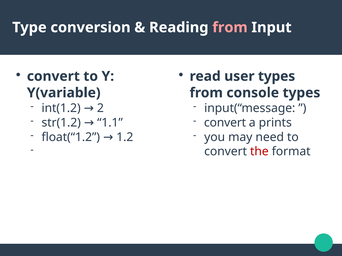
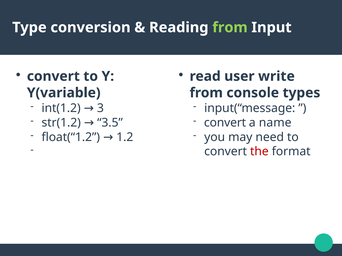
from colour: pink -> light green (230, 28)
user types: types -> write (276, 76)
2: 2 -> 3 (100, 108)
1.1: 1.1 -> 3.5 (110, 123)
prints: prints -> name (275, 123)
